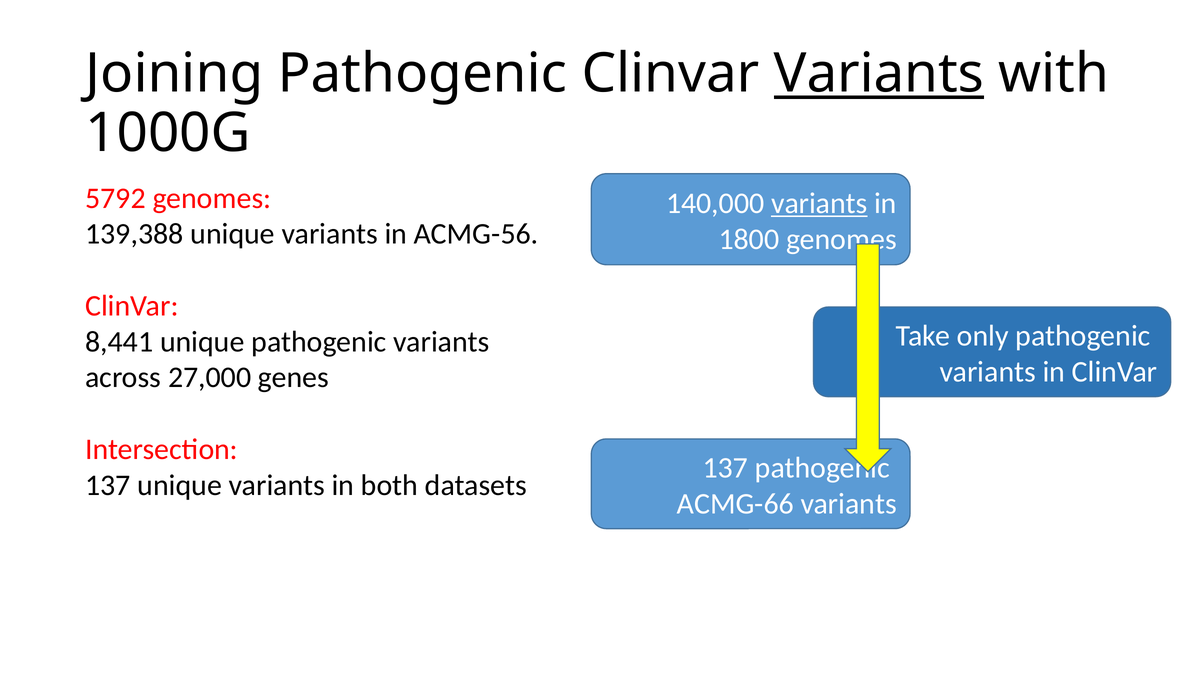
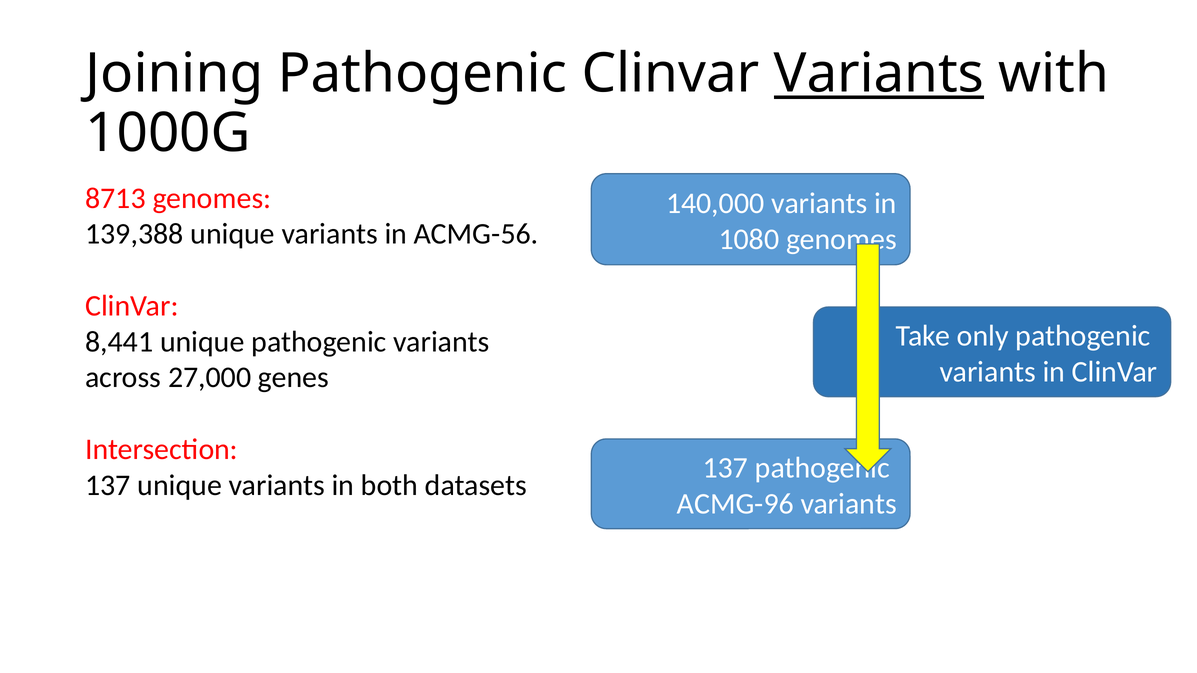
5792: 5792 -> 8713 (115, 198)
variants underline: present -> none (819, 203)
1800: 1800 -> 1080 (749, 239)
ACMG-66: ACMG-66 -> ACMG-96 (735, 504)
